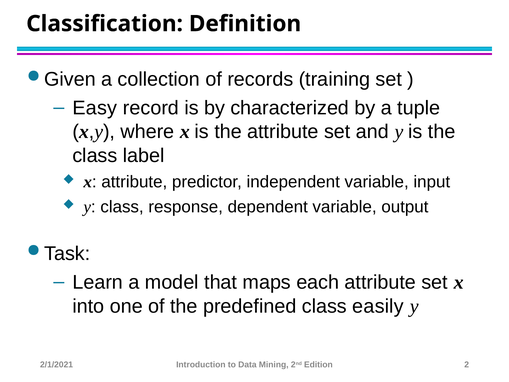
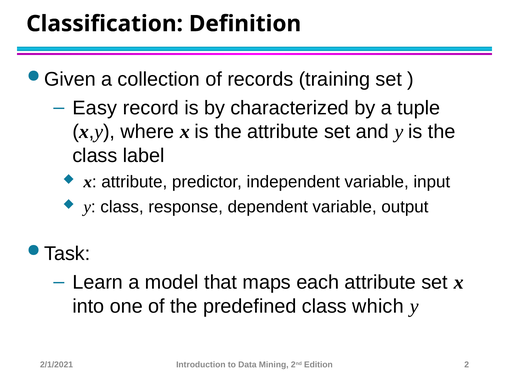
easily: easily -> which (378, 306)
